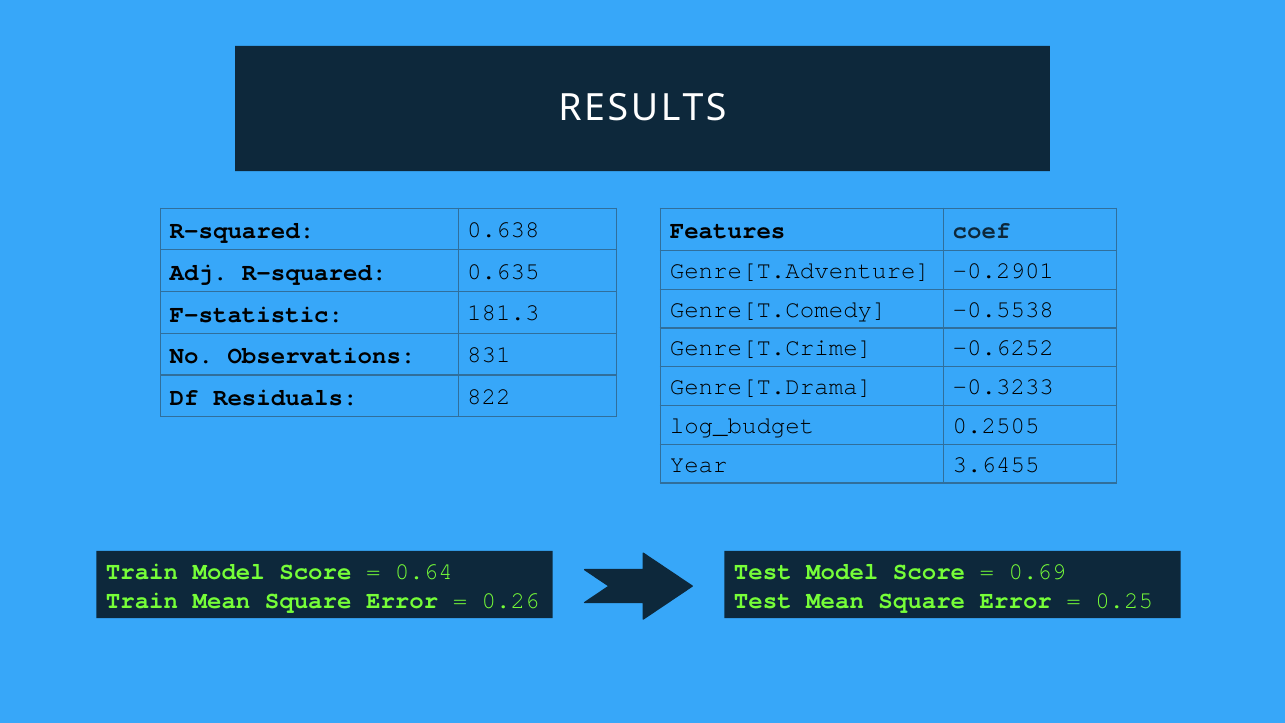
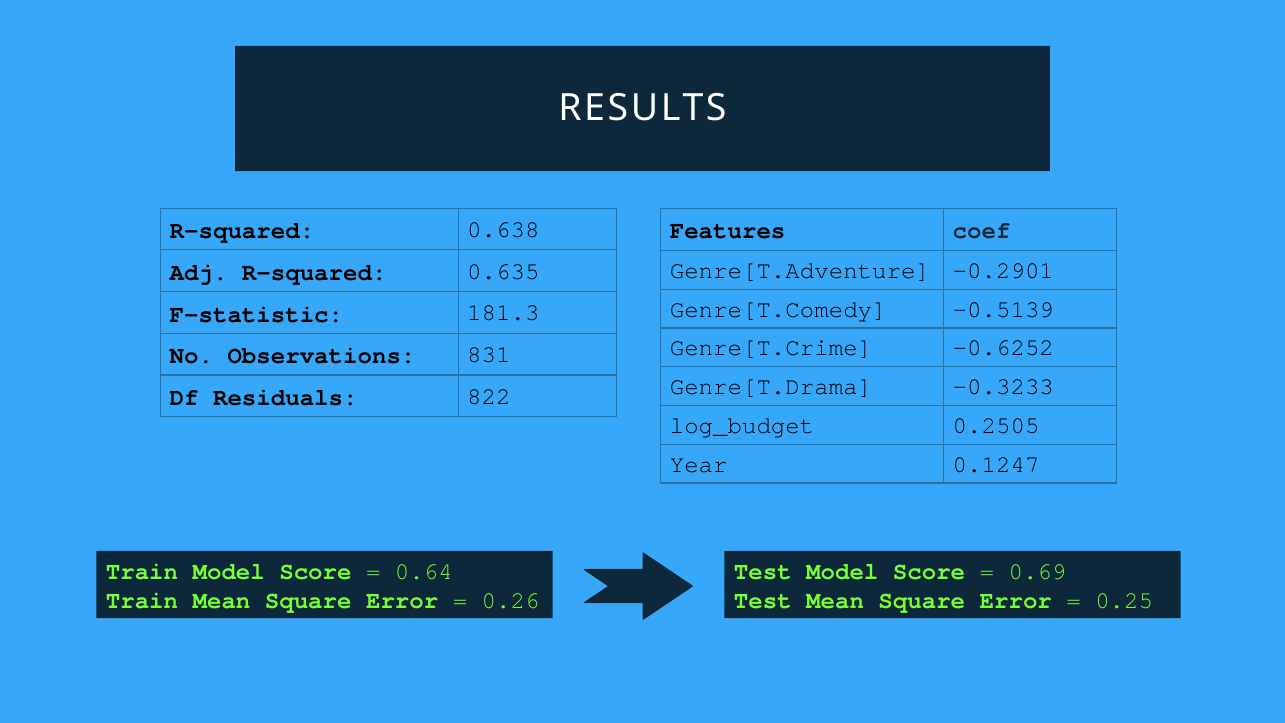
-0.5538: -0.5538 -> -0.5139 (1003, 309)
3.6455: 3.6455 -> 0.1247 (996, 464)
